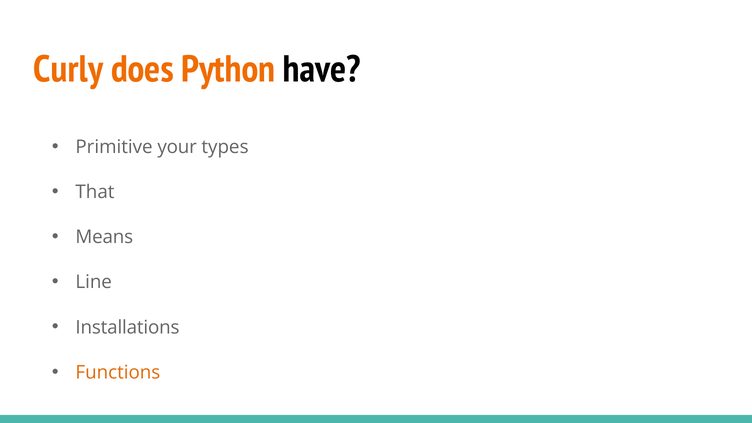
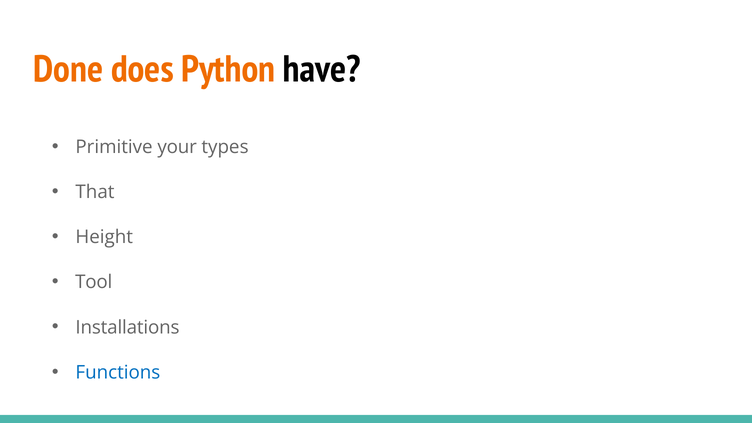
Curly: Curly -> Done (68, 69)
Means: Means -> Height (104, 237)
Line: Line -> Tool (94, 282)
Functions colour: orange -> blue (118, 372)
